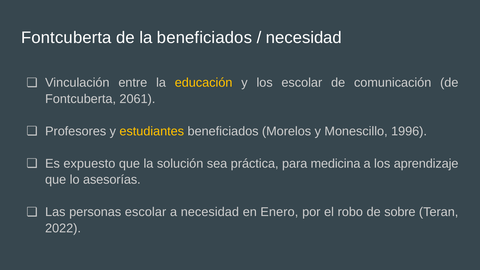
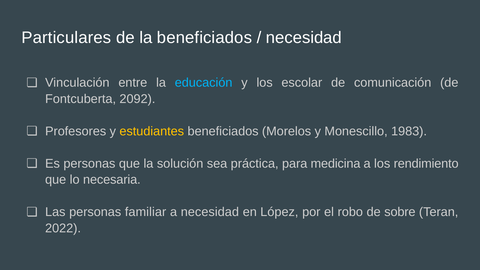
Fontcuberta: Fontcuberta -> Particulares (66, 38)
educación colour: yellow -> light blue (204, 83)
2061: 2061 -> 2092 (137, 99)
1996: 1996 -> 1983 (409, 131)
Es expuesto: expuesto -> personas (89, 164)
aprendizaje: aprendizaje -> rendimiento (426, 164)
asesorías: asesorías -> necesaria (112, 180)
personas escolar: escolar -> familiar (146, 212)
Enero: Enero -> López (279, 212)
